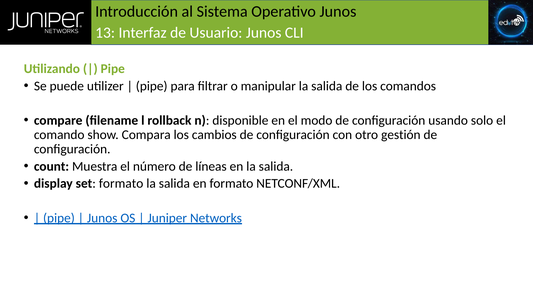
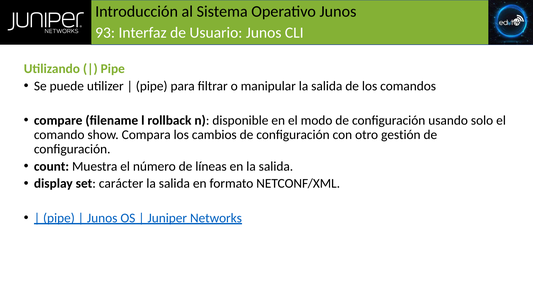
13: 13 -> 93 (105, 33)
set formato: formato -> carácter (121, 183)
